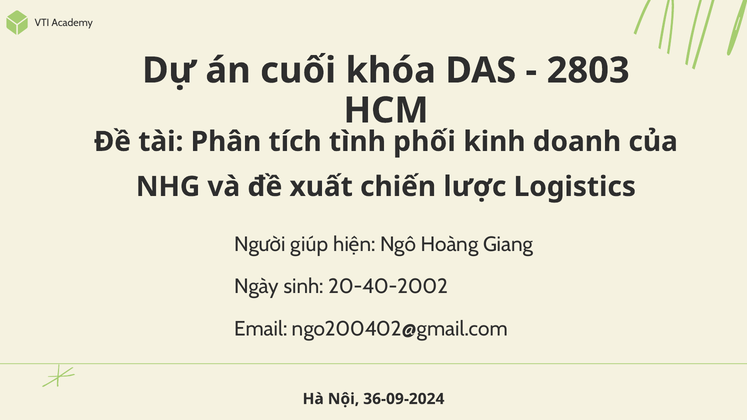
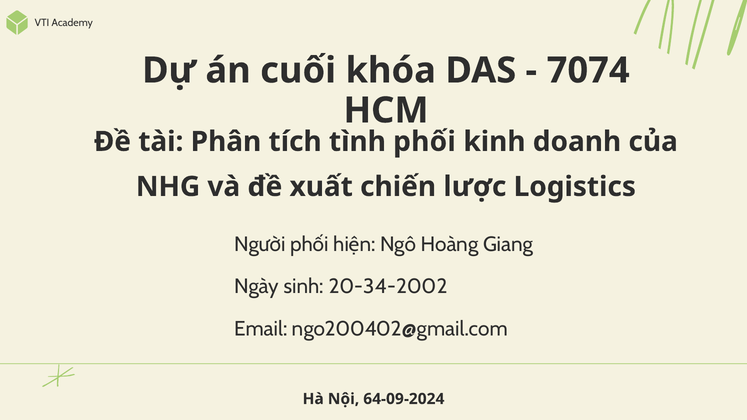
2803: 2803 -> 7074 (588, 71)
Người giúp: giúp -> phối (309, 244)
20-40-2002: 20-40-2002 -> 20-34-2002 (388, 287)
36-09-2024: 36-09-2024 -> 64-09-2024 (404, 399)
